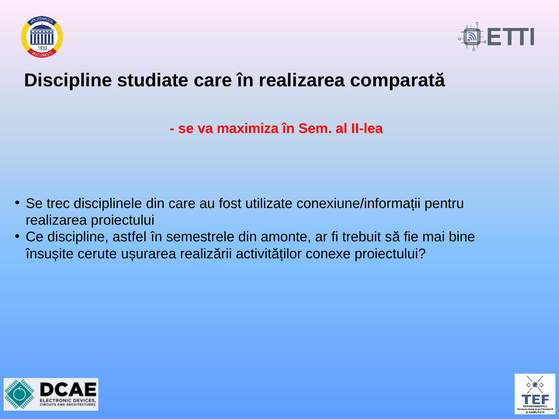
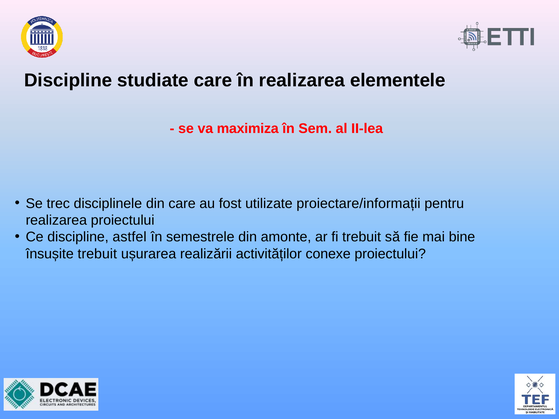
comparată: comparată -> elementele (398, 80)
conexiune/informații: conexiune/informații -> proiectare/informații (358, 204)
însușite cerute: cerute -> trebuit (97, 254)
